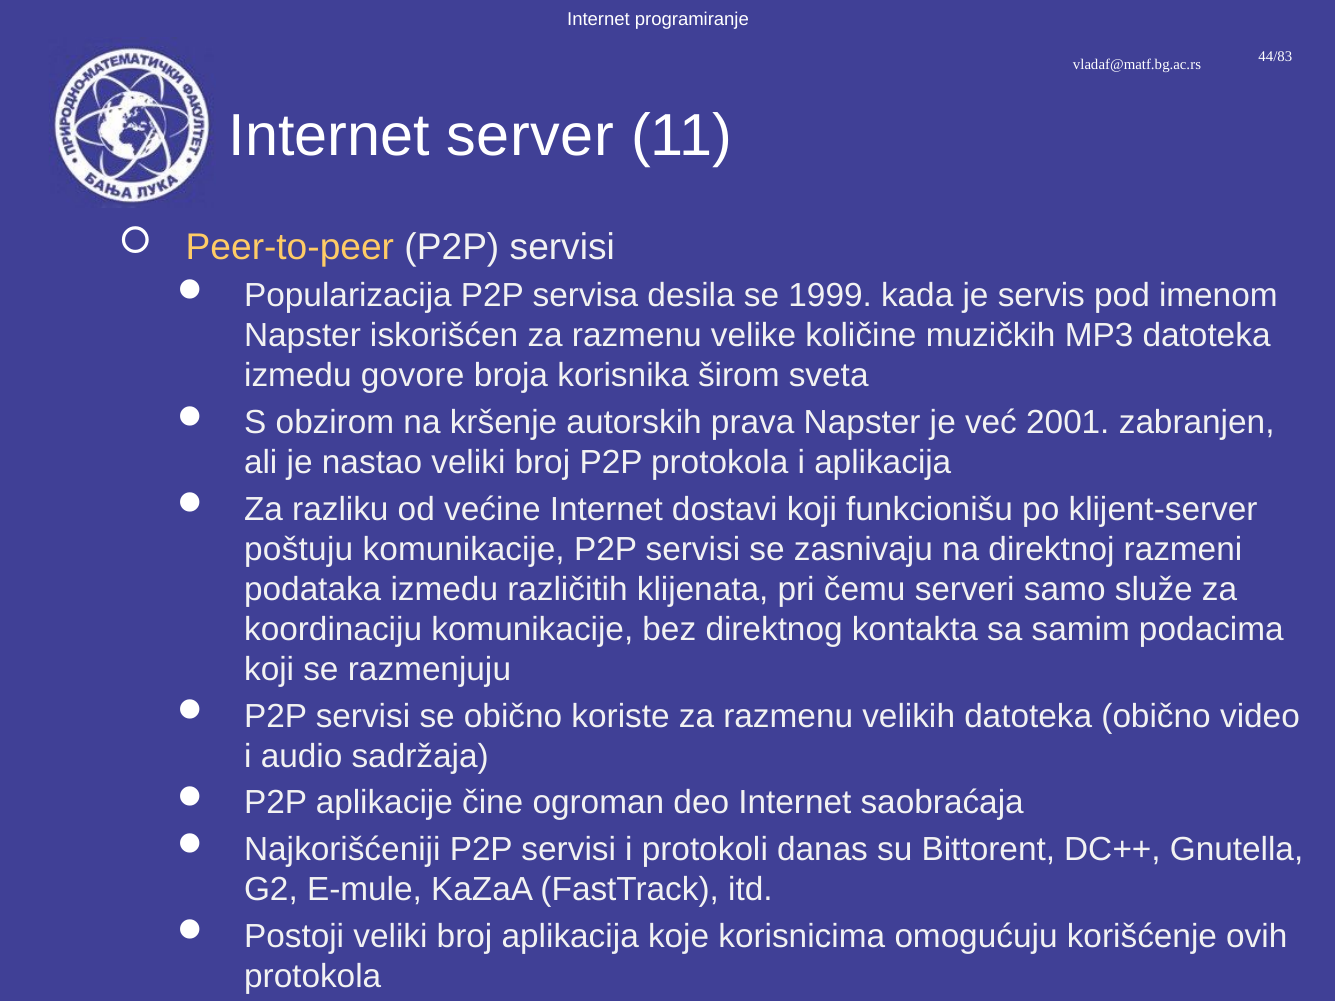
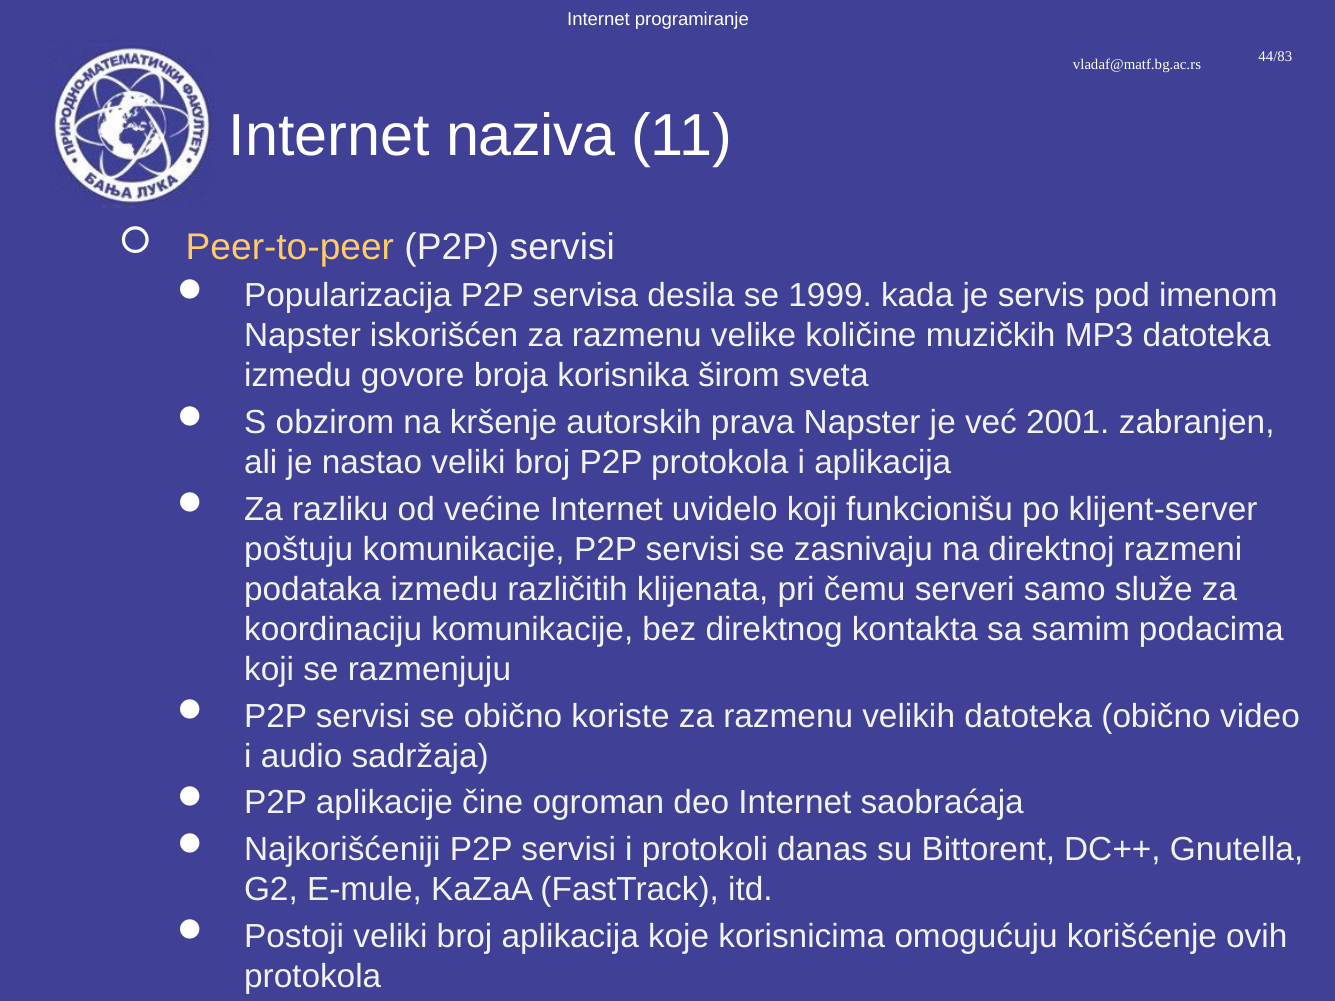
server: server -> naziva (531, 136)
dostavi: dostavi -> uvidelo (725, 509)
